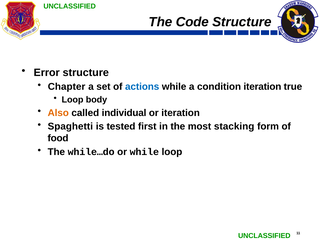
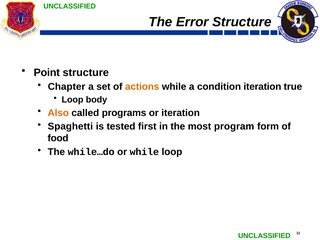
Code: Code -> Error (192, 22)
Error: Error -> Point (47, 73)
actions colour: blue -> orange (142, 87)
individual: individual -> programs (124, 113)
stacking: stacking -> program (234, 126)
